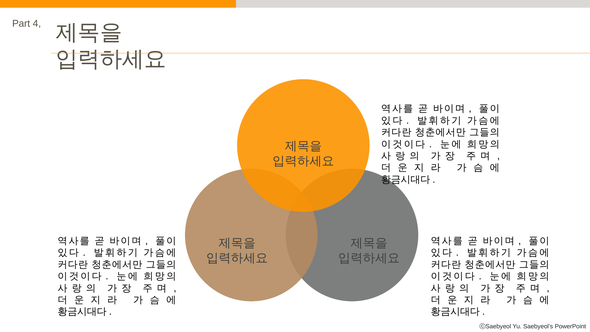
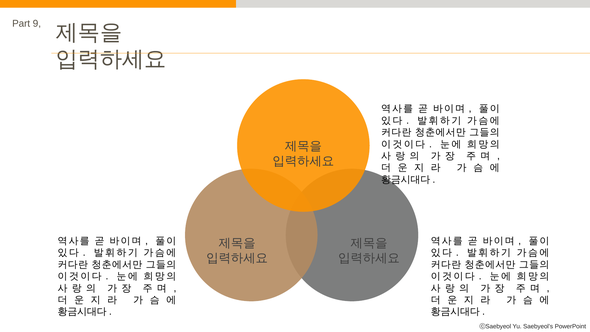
4: 4 -> 9 (37, 24)
